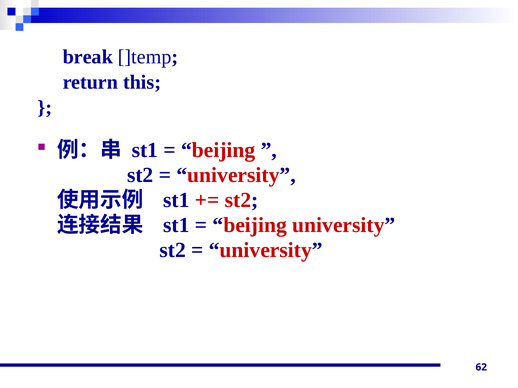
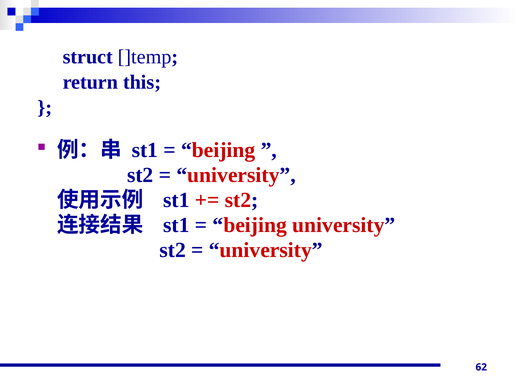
break: break -> struct (88, 57)
